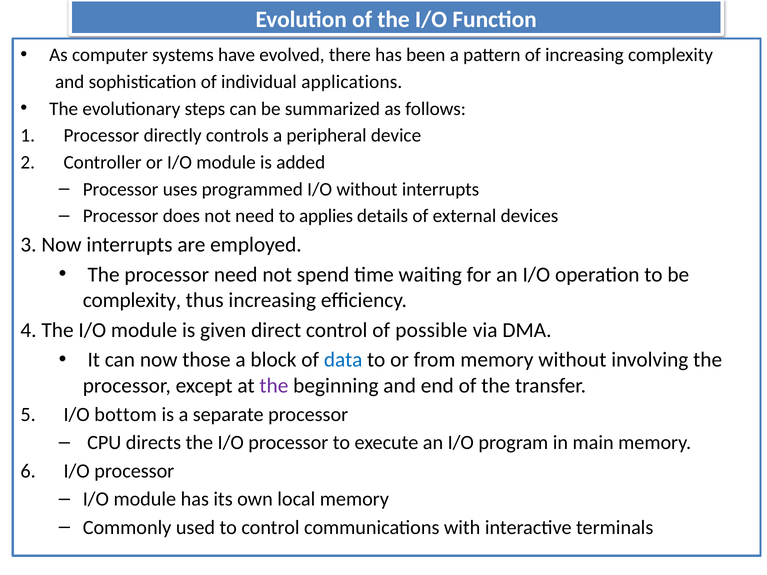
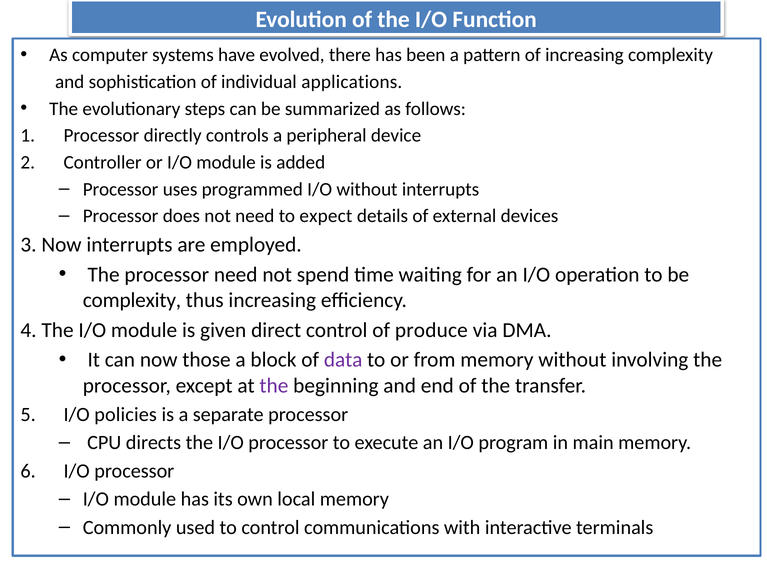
applies: applies -> expect (326, 216)
possible: possible -> produce (431, 330)
data colour: blue -> purple (343, 360)
bottom: bottom -> policies (126, 415)
